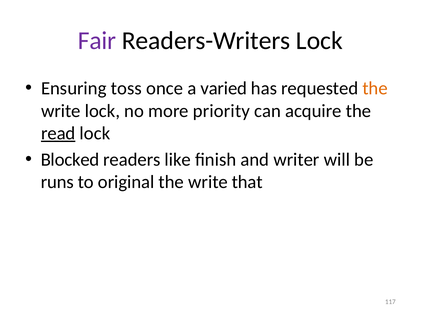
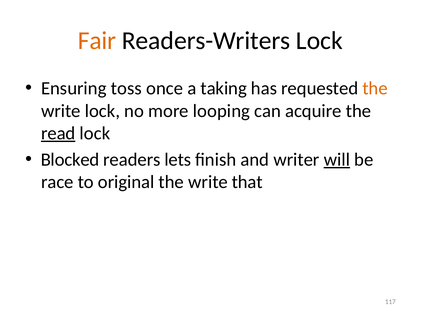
Fair colour: purple -> orange (97, 41)
varied: varied -> taking (224, 88)
priority: priority -> looping (221, 111)
like: like -> lets (178, 159)
will underline: none -> present (337, 159)
runs: runs -> race (57, 182)
